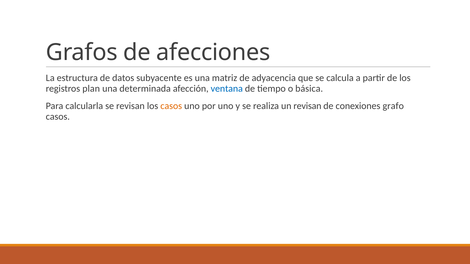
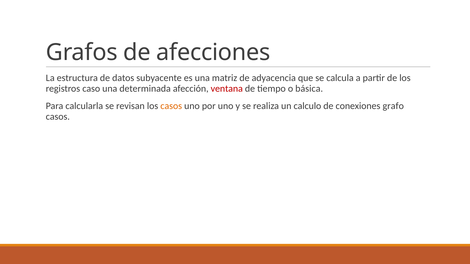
plan: plan -> caso (91, 89)
ventana colour: blue -> red (227, 89)
un revisan: revisan -> calculo (307, 106)
